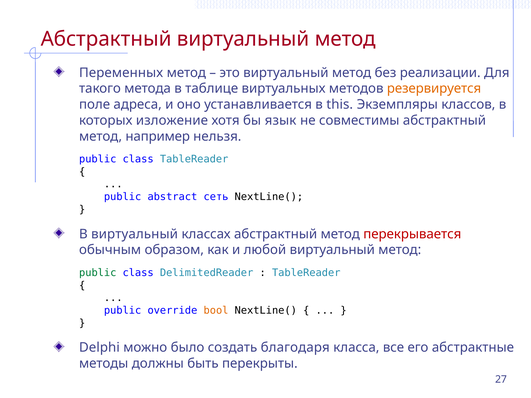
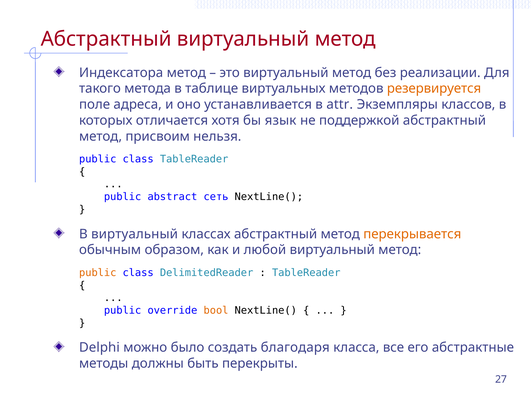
Переменных: Переменных -> Индексатора (121, 73)
this: this -> attr (340, 105)
изложение: изложение -> отличается (172, 120)
совместимы: совместимы -> поддержкой (359, 120)
например: например -> присвоим (158, 136)
перекрывается colour: red -> orange (412, 234)
public colour: green -> orange (98, 273)
